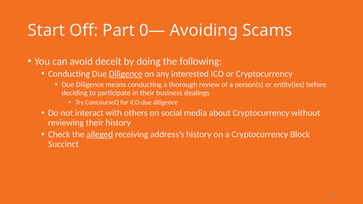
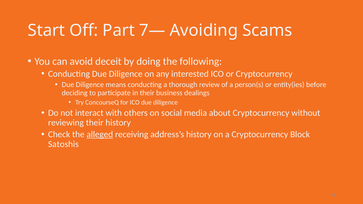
0—: 0— -> 7— (152, 30)
Diligence underline: present -> none (126, 74)
Succinct: Succinct -> Satoshis (63, 144)
